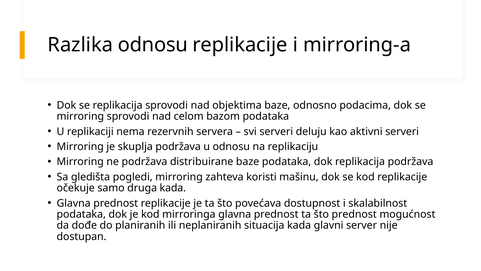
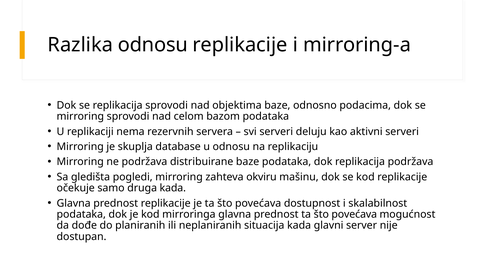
skuplja podržava: podržava -> database (178, 146)
koristi: koristi -> okviru (261, 177)
prednost ta što prednost: prednost -> povećava (354, 214)
